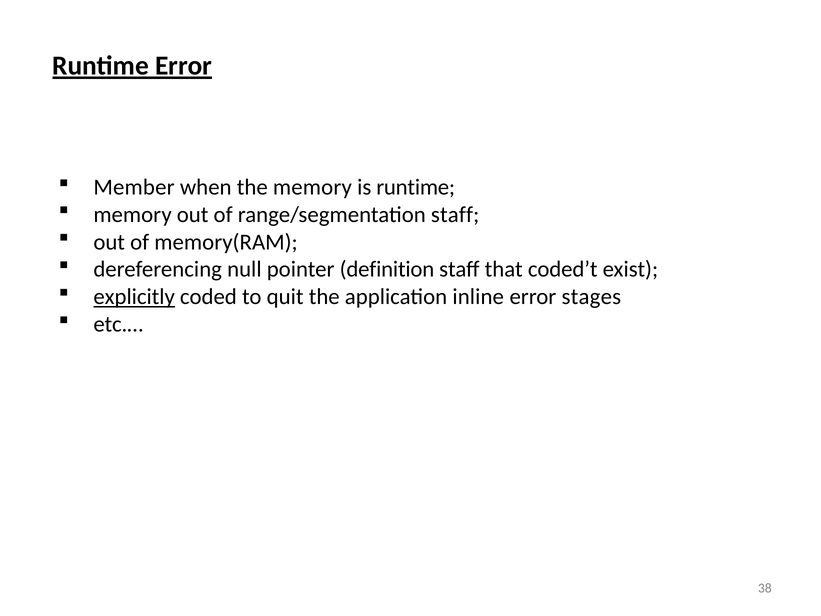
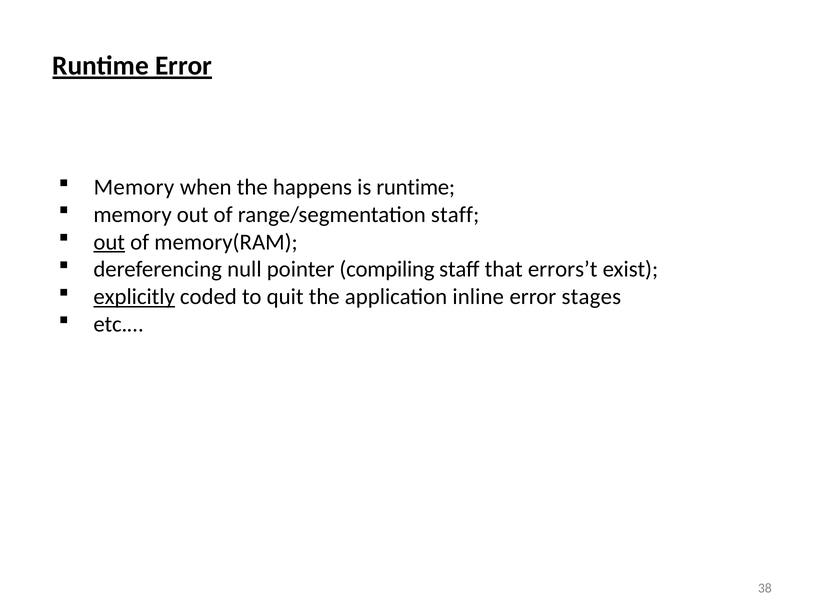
Member: Member -> Memory (134, 187)
the memory: memory -> happens (312, 187)
out underline: none -> present (109, 242)
definition: definition -> compiling (387, 269)
coded’t: coded’t -> errors’t (563, 269)
